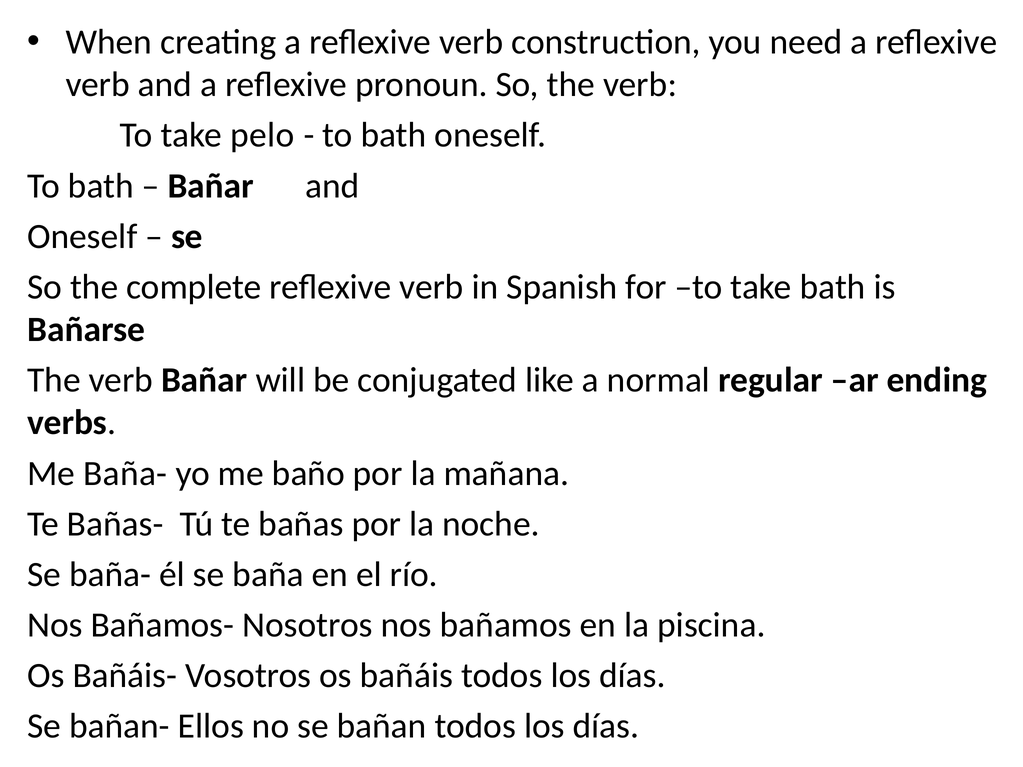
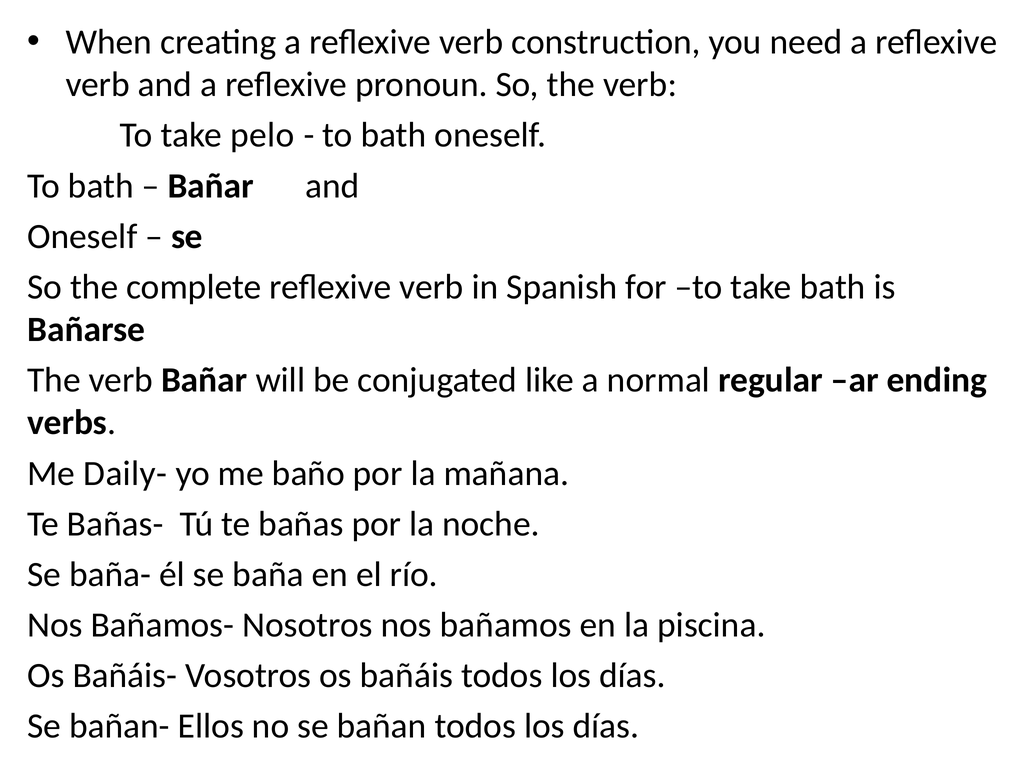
Me Baña-: Baña- -> Daily- (125, 473)
